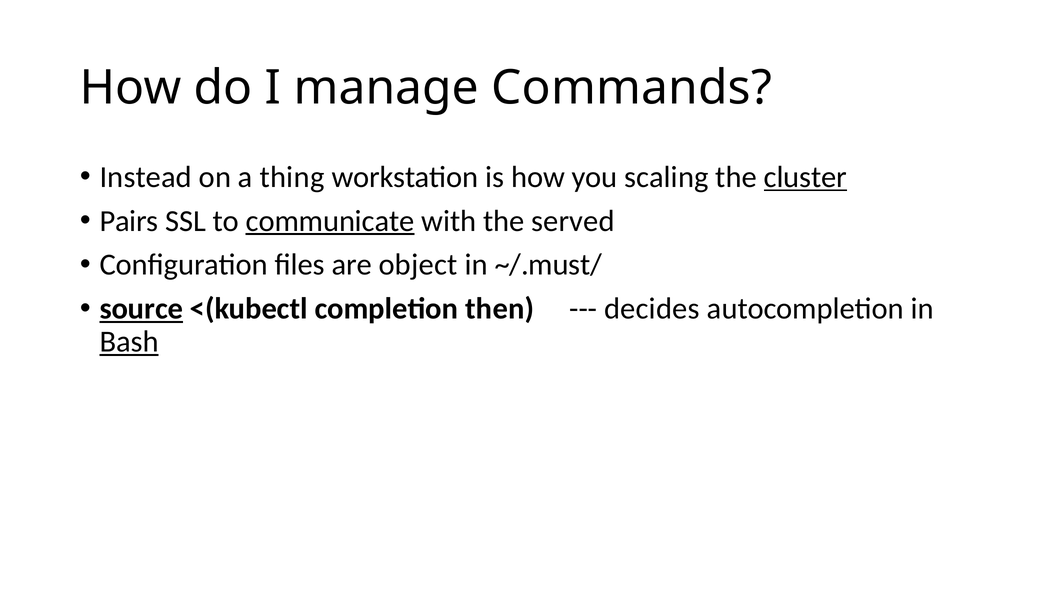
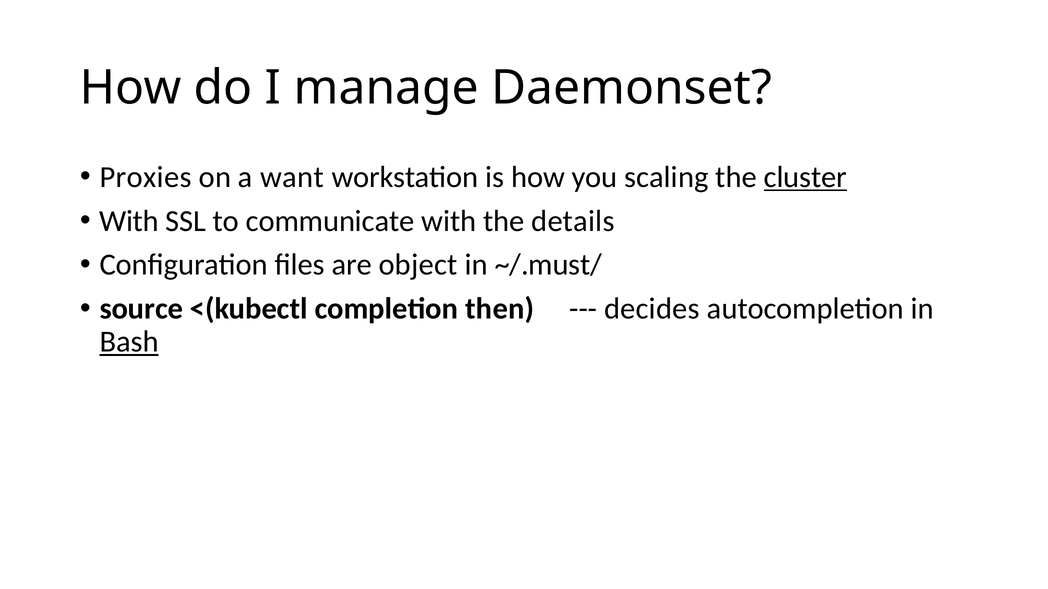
Commands: Commands -> Daemonset (632, 88)
Instead: Instead -> Proxies (146, 177)
thing: thing -> want (292, 177)
Pairs: Pairs -> With (129, 221)
communicate underline: present -> none (330, 221)
served: served -> details (573, 221)
source underline: present -> none (141, 309)
